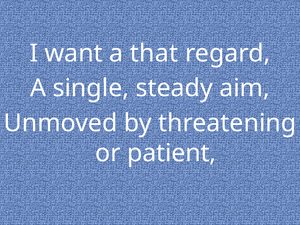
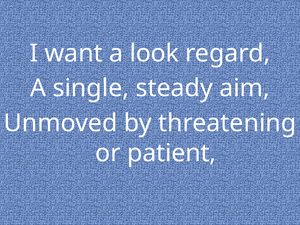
that: that -> look (154, 53)
